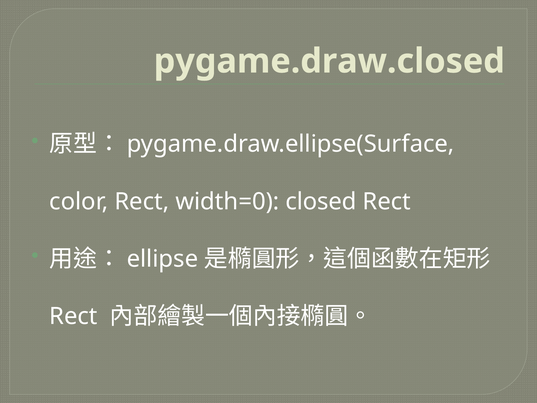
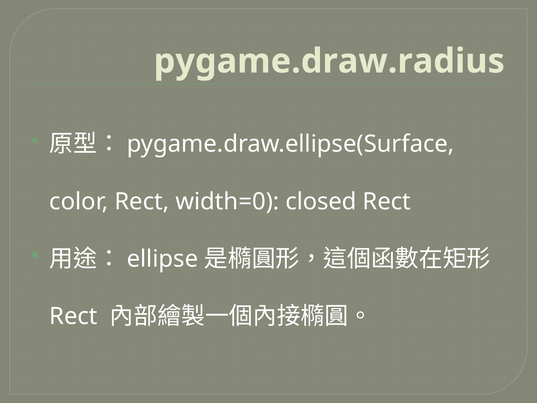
pygame.draw.closed: pygame.draw.closed -> pygame.draw.radius (329, 61)
